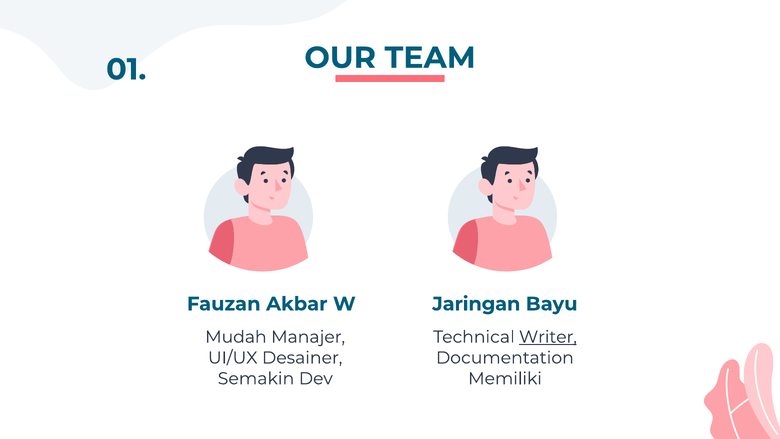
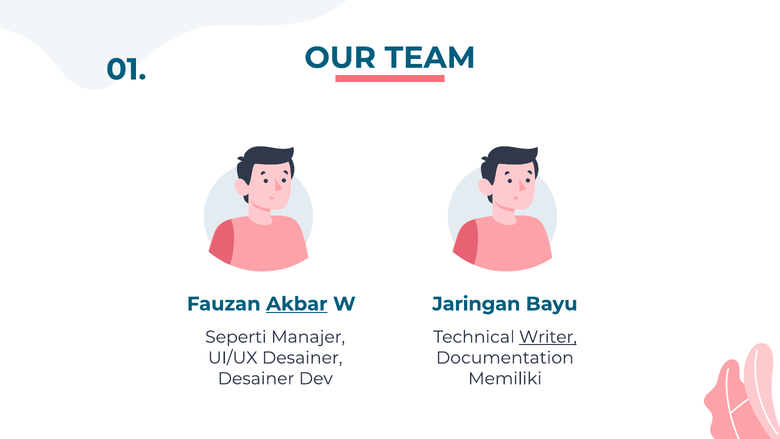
Akbar underline: none -> present (297, 304)
Mudah: Mudah -> Seperti (236, 337)
Semakin: Semakin -> Desainer (256, 378)
